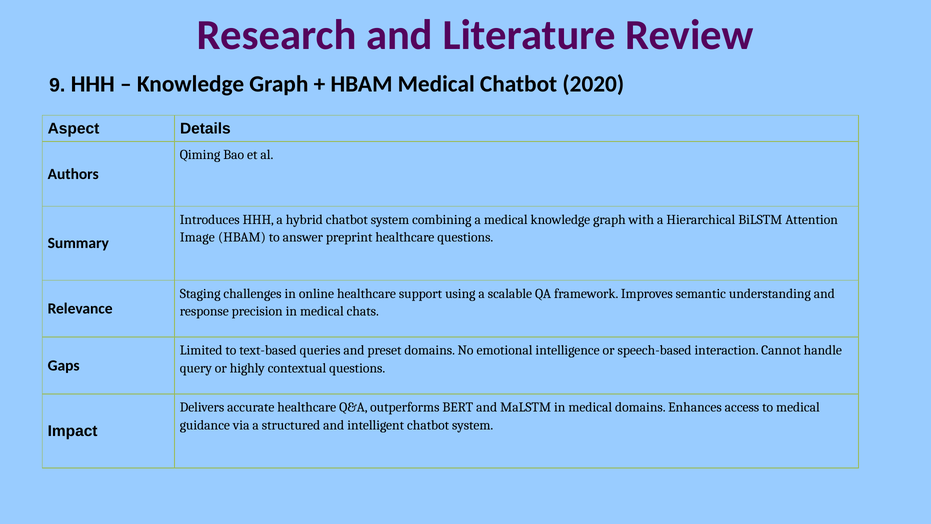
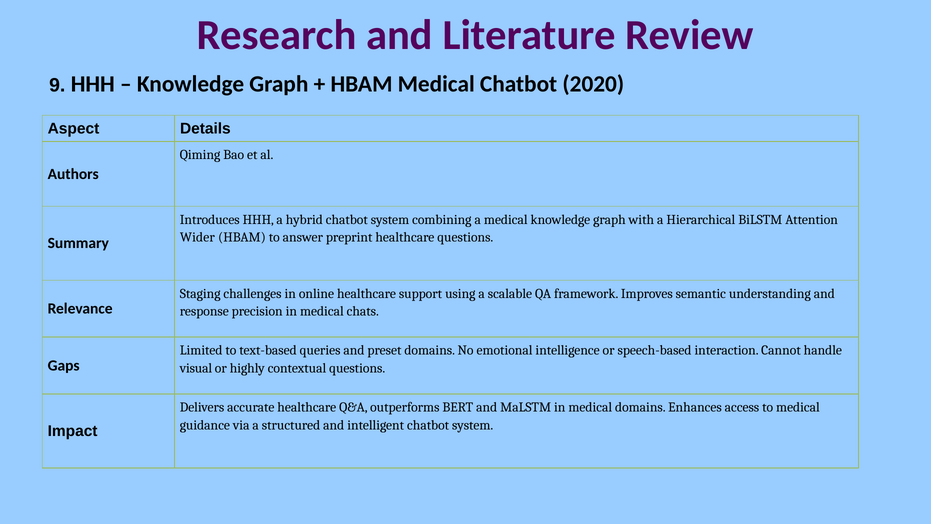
Image: Image -> Wider (197, 237)
query: query -> visual (196, 368)
